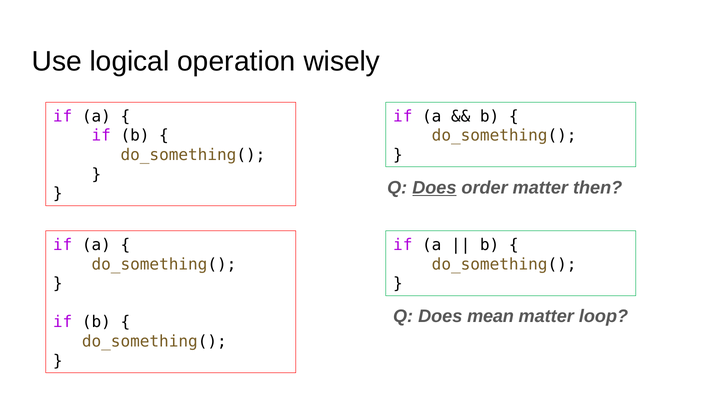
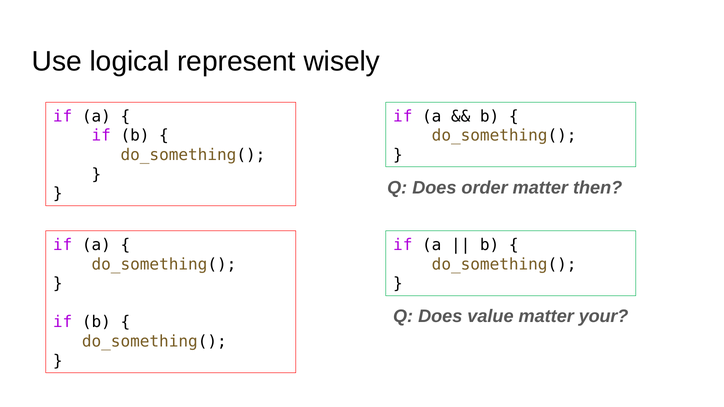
operation: operation -> represent (236, 61)
Does underline: present -> none (434, 188)
mean: mean -> value (490, 317)
loop: loop -> your (604, 317)
